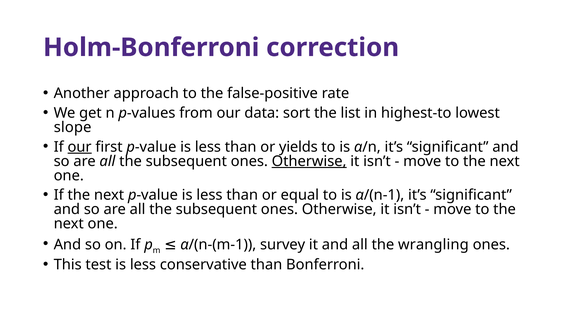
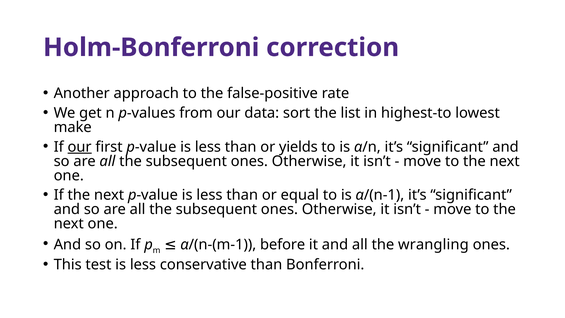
slope: slope -> make (73, 127)
Otherwise underline: present -> none (309, 161)
survey: survey -> before (283, 245)
